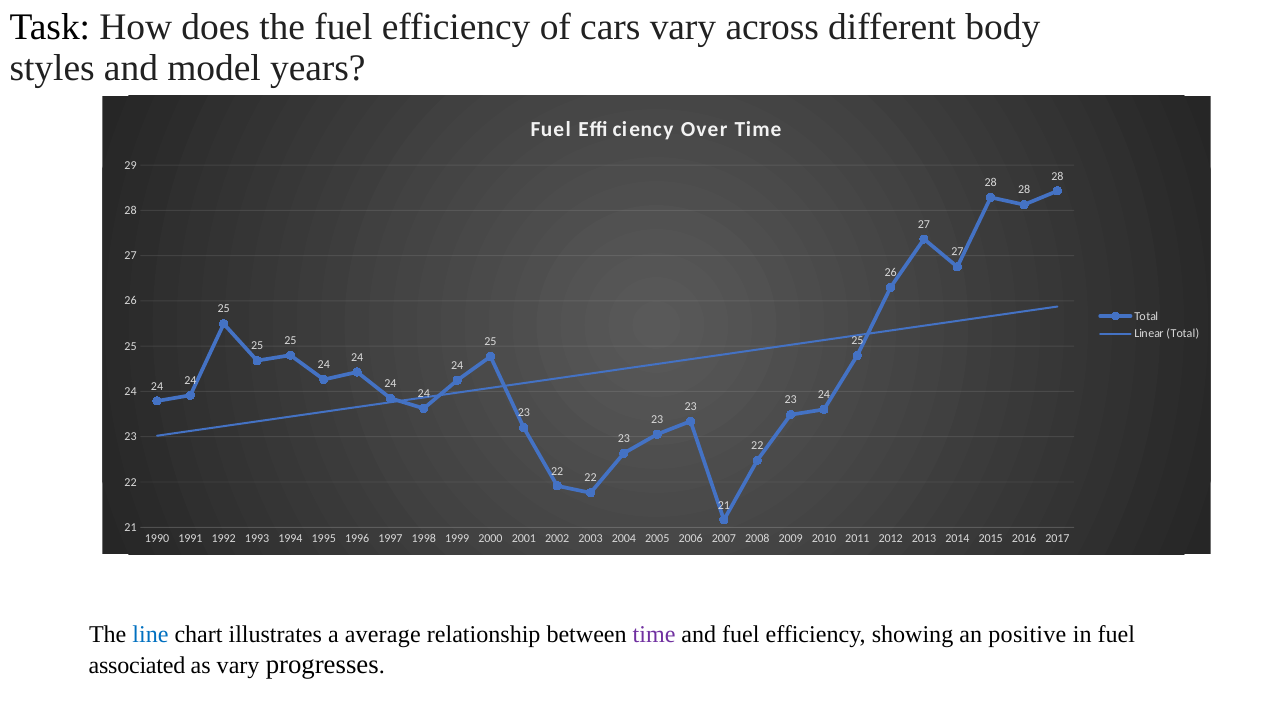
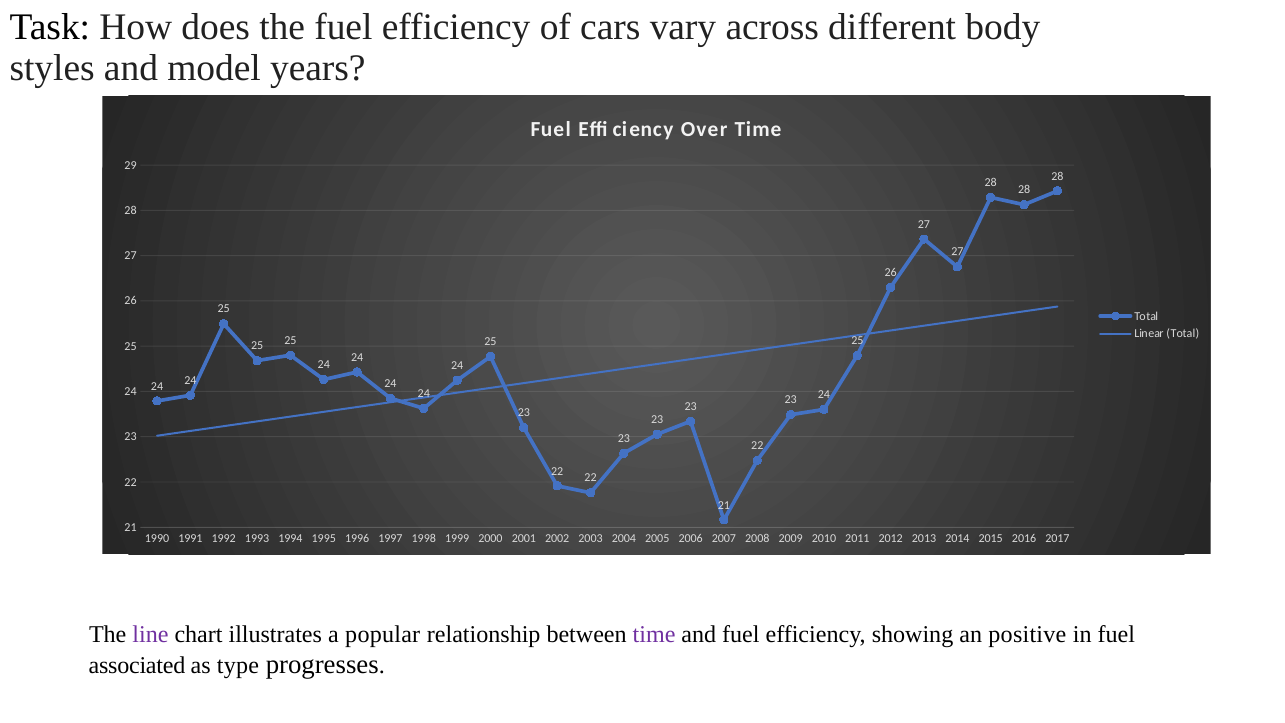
line colour: blue -> purple (150, 634)
average: average -> popular (383, 634)
as vary: vary -> type (238, 666)
